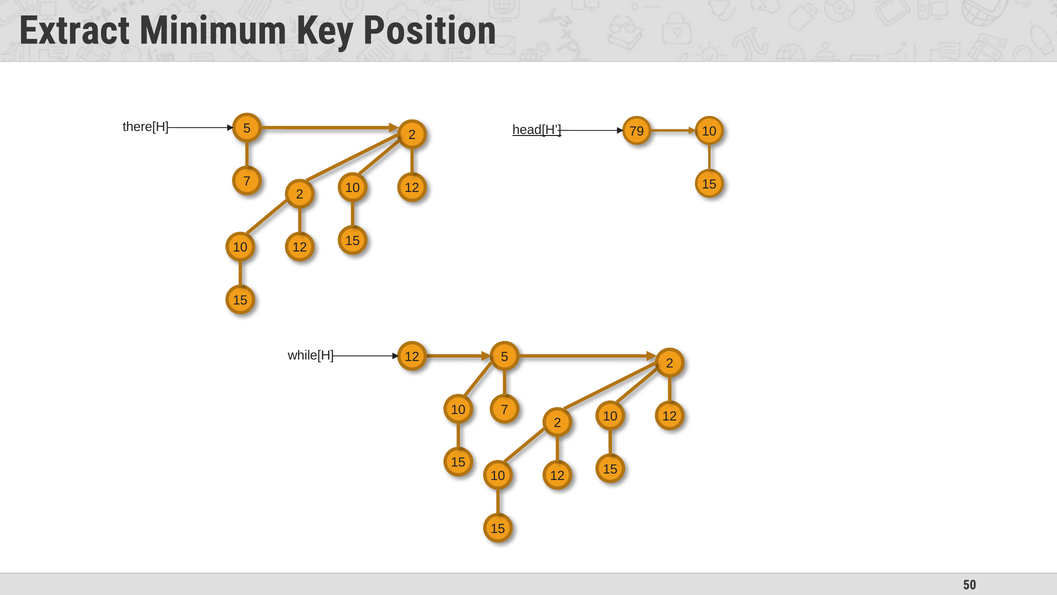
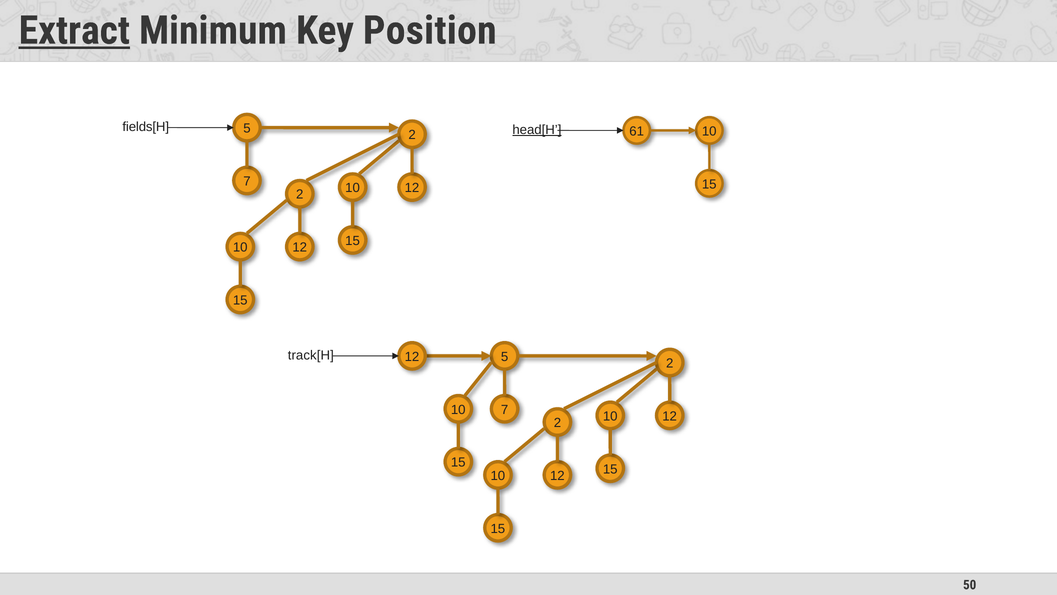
Extract underline: none -> present (74, 31)
there[H: there[H -> fields[H (146, 127)
79: 79 -> 61 (637, 131)
while[H: while[H -> track[H (311, 355)
